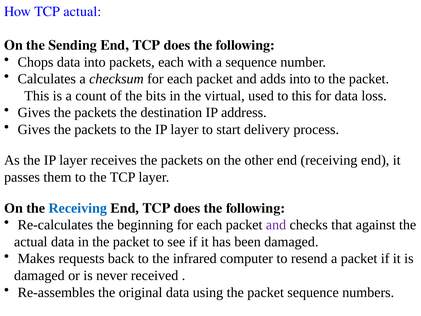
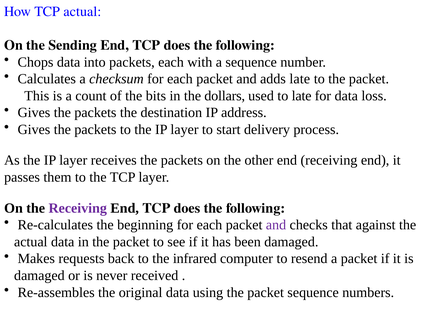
adds into: into -> late (300, 79)
virtual: virtual -> dollars (225, 96)
to this: this -> late (302, 96)
Receiving colour: blue -> purple (78, 208)
